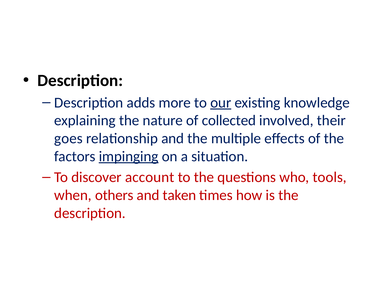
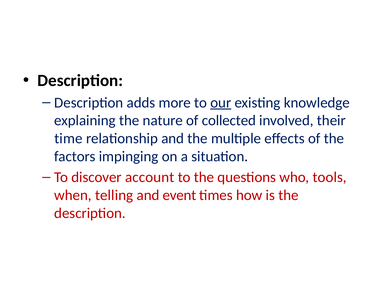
goes: goes -> time (68, 138)
impinging underline: present -> none (129, 156)
others: others -> telling (114, 195)
taken: taken -> event (179, 195)
